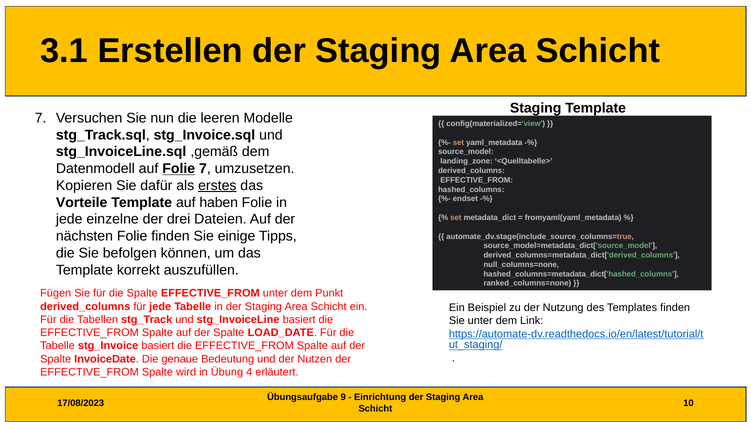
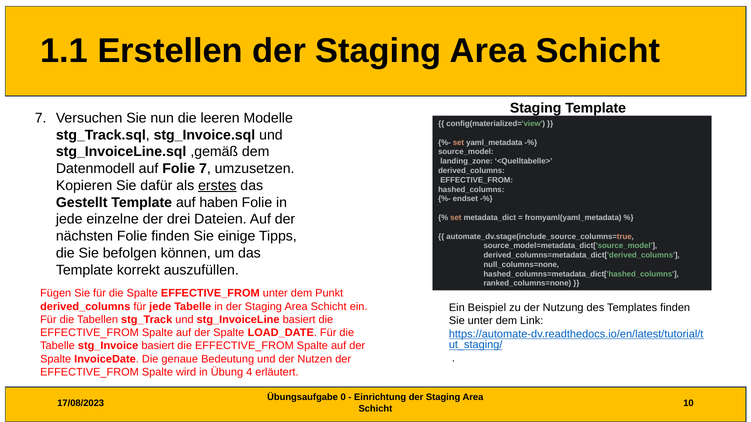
3.1: 3.1 -> 1.1 (64, 51)
Folie underline: present -> none (179, 169)
Vorteile: Vorteile -> Gestellt (82, 203)
9: 9 -> 0 (343, 398)
